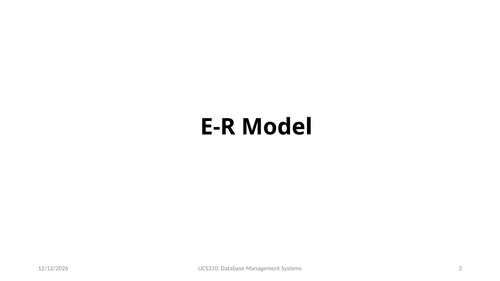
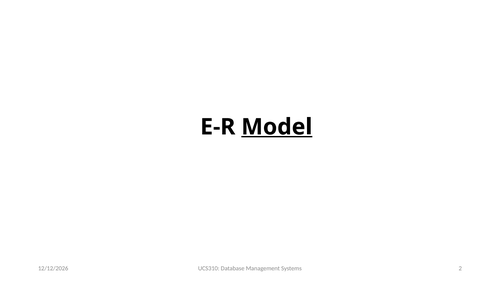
Model underline: none -> present (277, 127)
